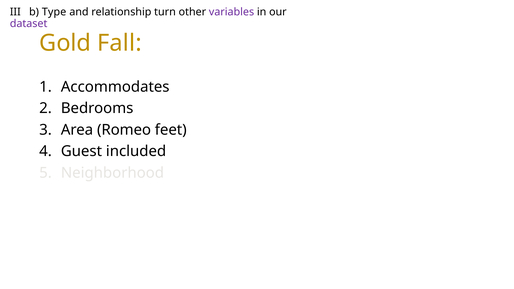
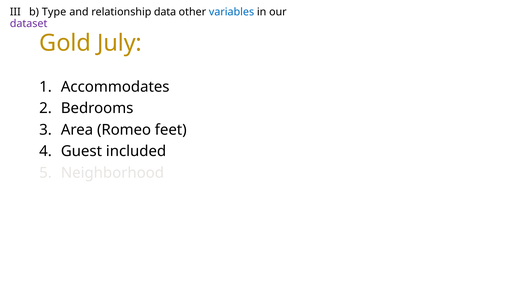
turn: turn -> data (165, 12)
variables colour: purple -> blue (232, 12)
Fall: Fall -> July (120, 43)
